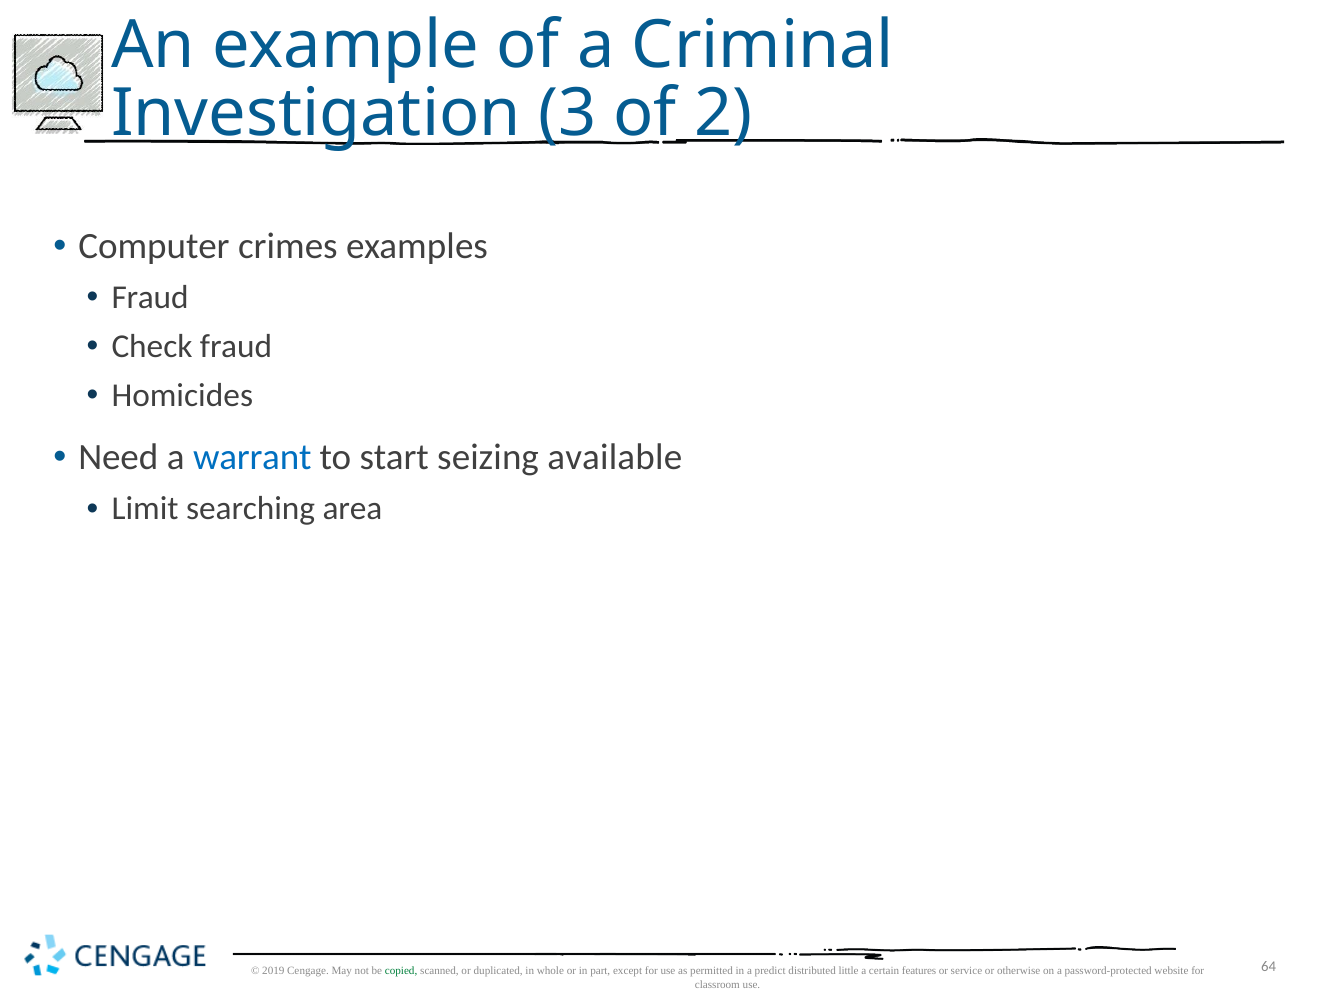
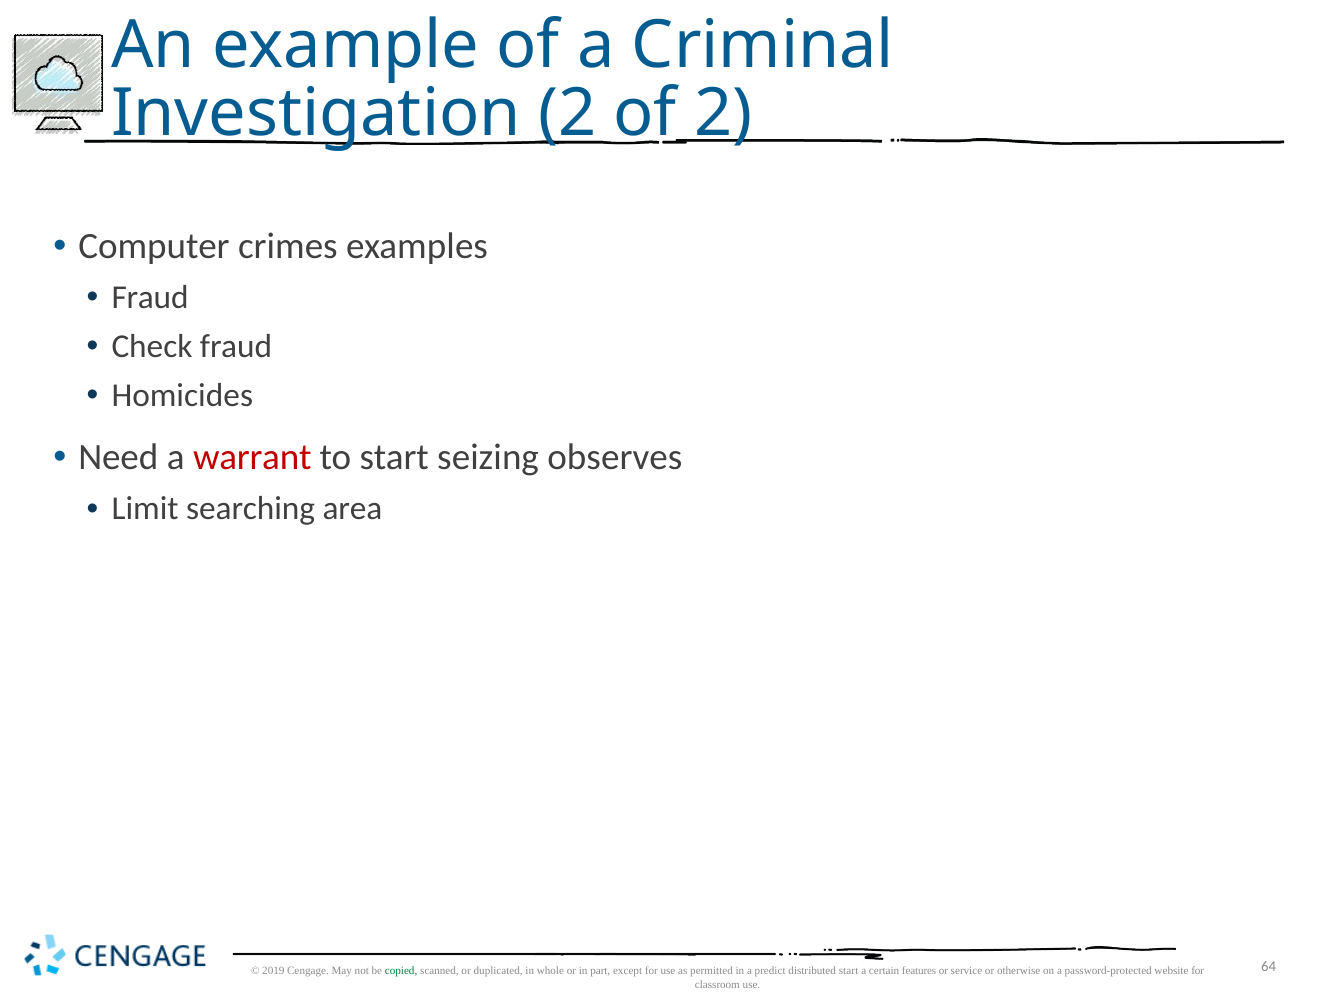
Investigation 3: 3 -> 2 (567, 113)
warrant colour: blue -> red (252, 458)
available: available -> observes (615, 458)
distributed little: little -> start (849, 972)
